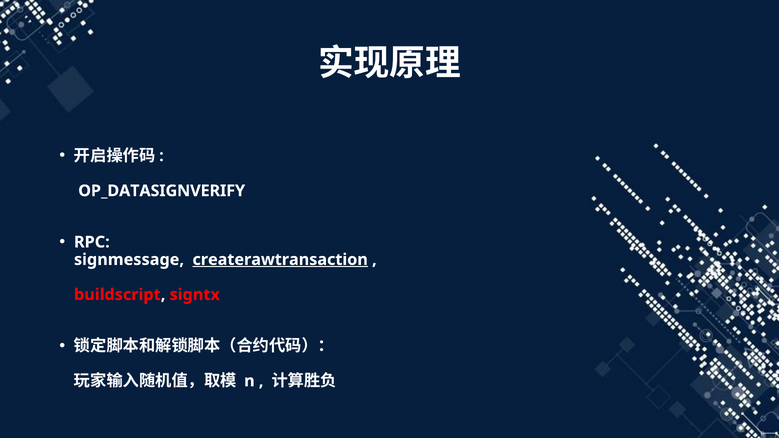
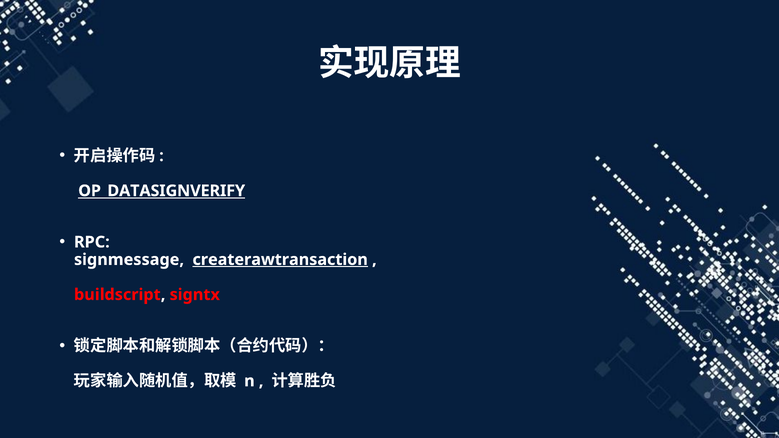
OP_DATASIGNVERIFY underline: none -> present (162, 191)
